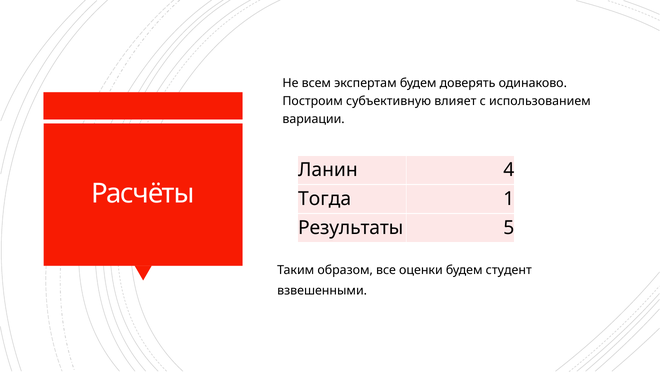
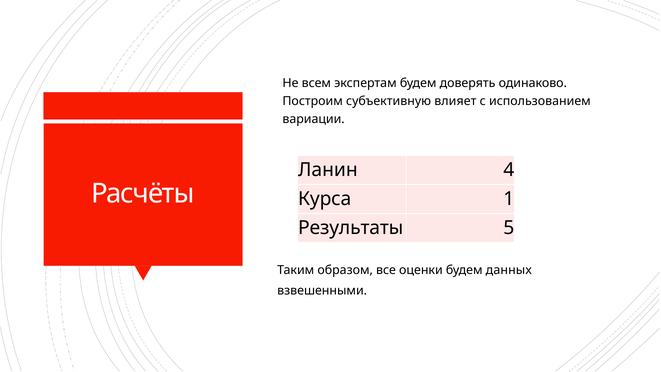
Тогда: Тогда -> Курса (325, 199)
студент: студент -> данных (509, 270)
